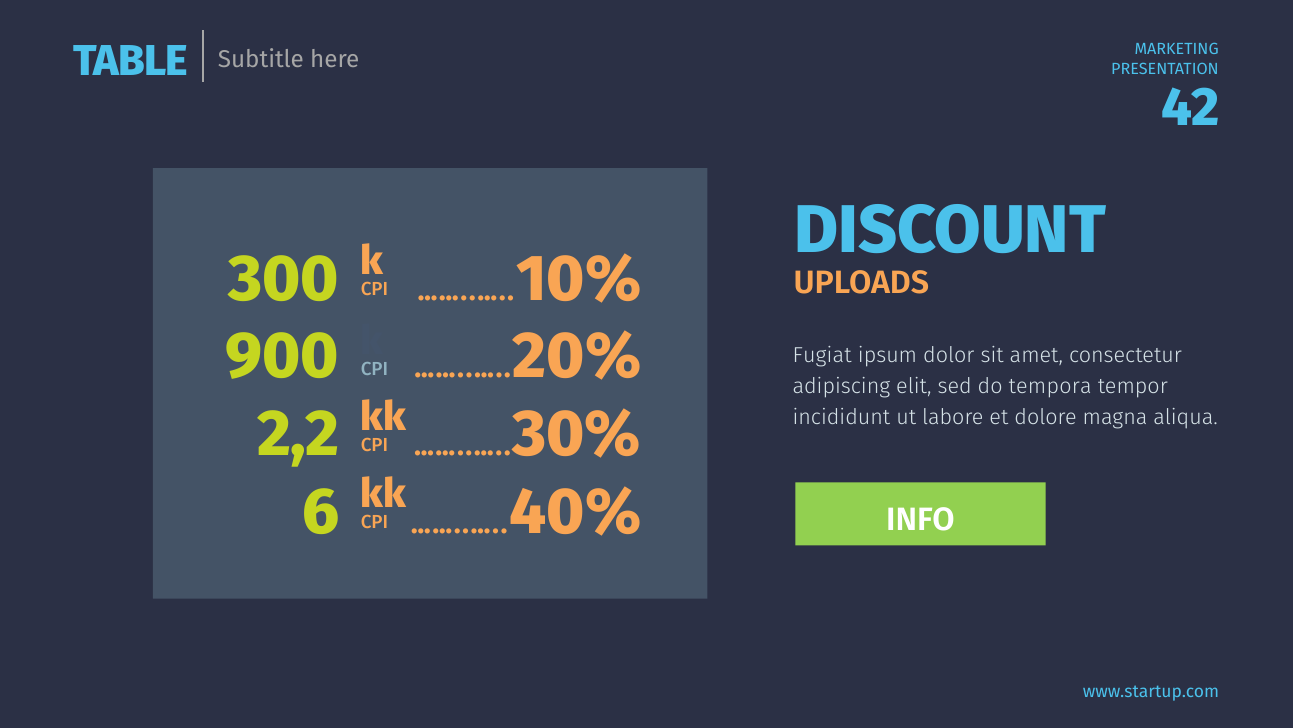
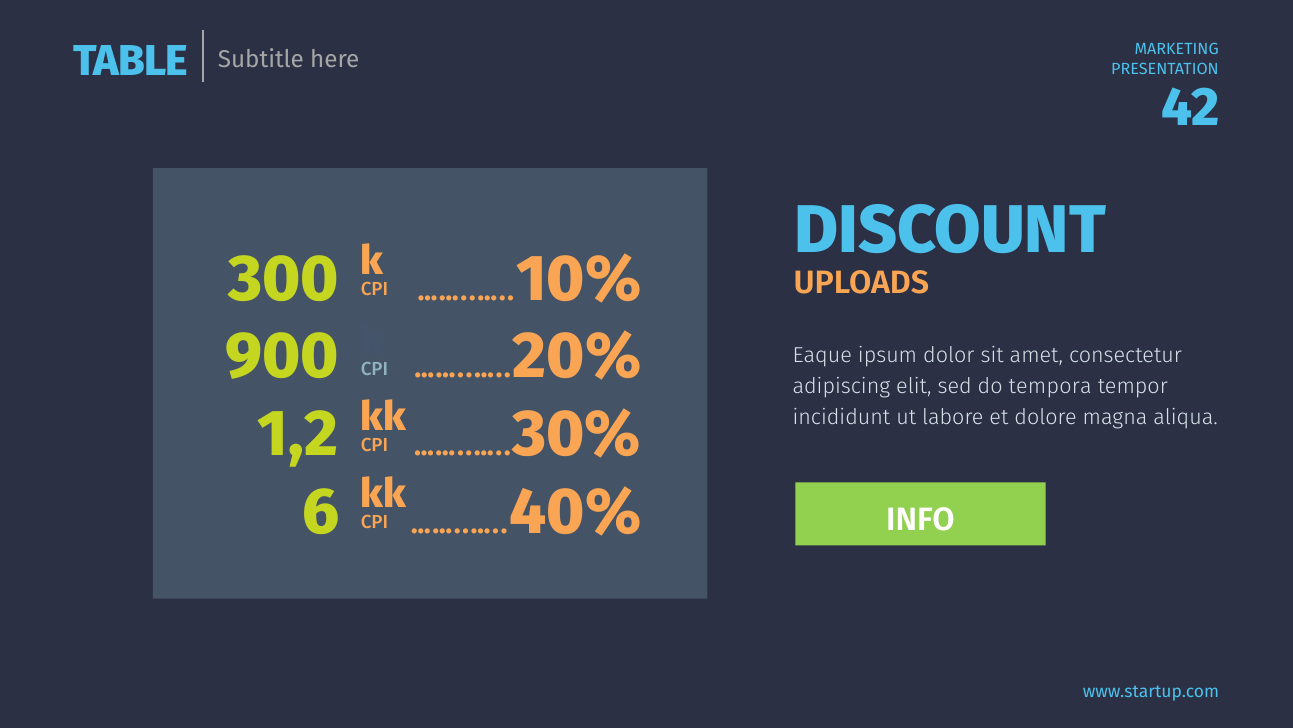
Fugiat: Fugiat -> Eaque (822, 355)
2,2: 2,2 -> 1,2 (298, 434)
